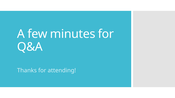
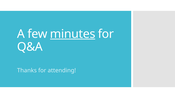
minutes underline: none -> present (73, 34)
